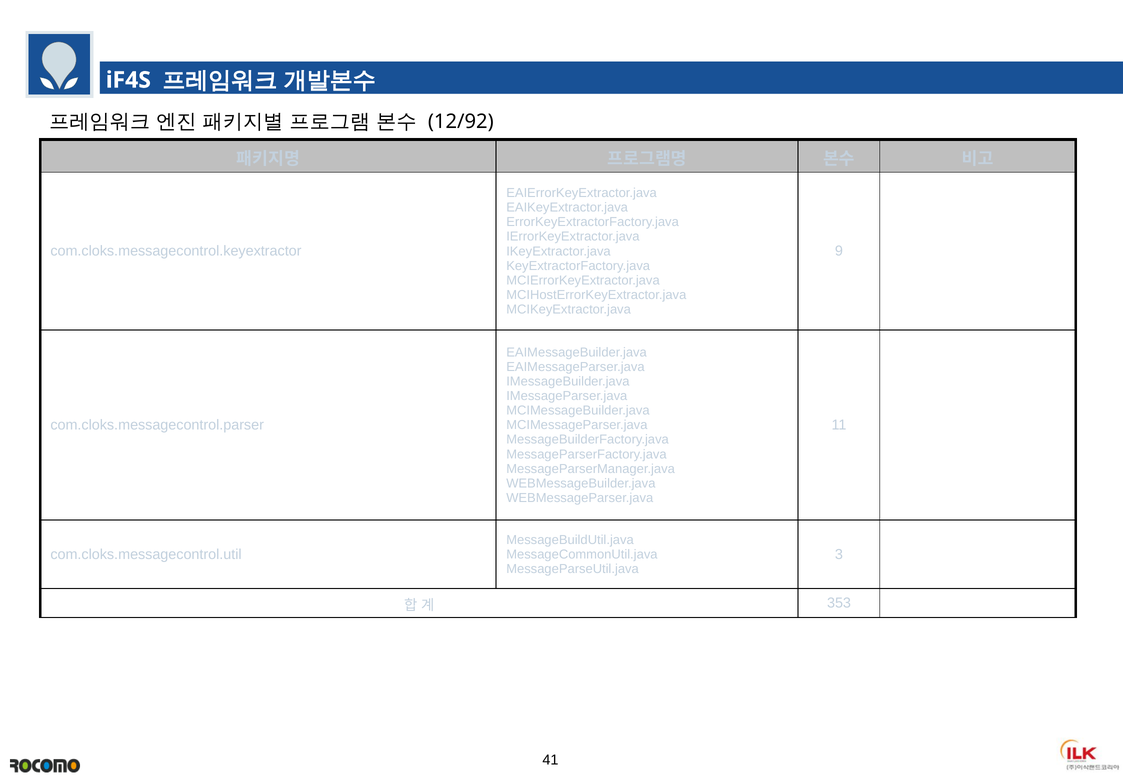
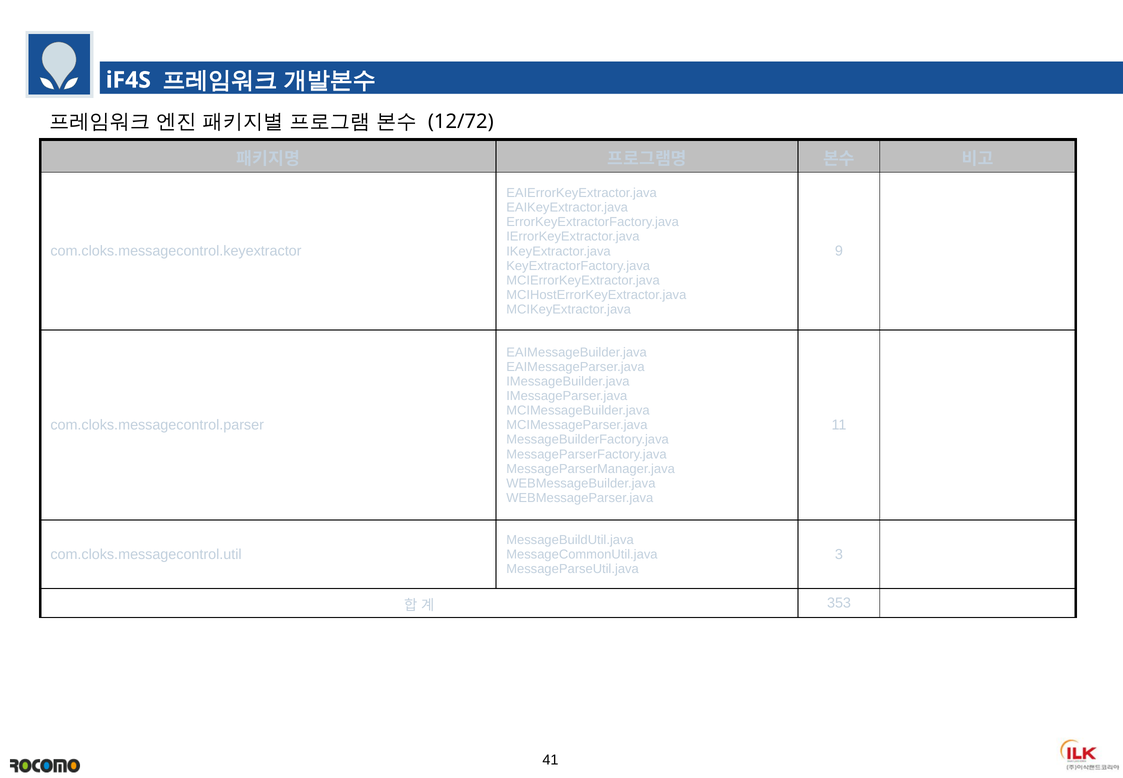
12/92: 12/92 -> 12/72 (461, 122)
